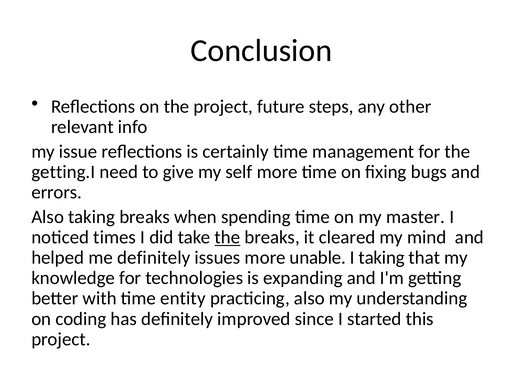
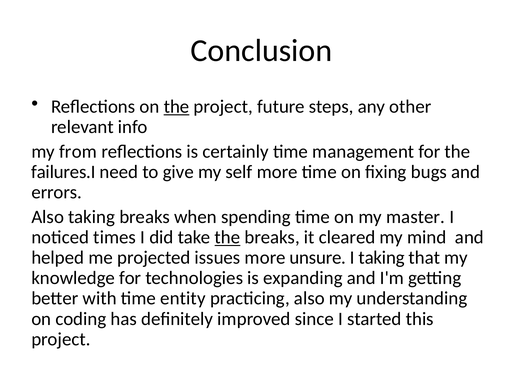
the underline: none -> present (177, 107)
issue: issue -> from (78, 152)
getting.I: getting.I -> failures.I (63, 172)
me definitely: definitely -> projected (154, 258)
unable: unable -> unsure (318, 258)
